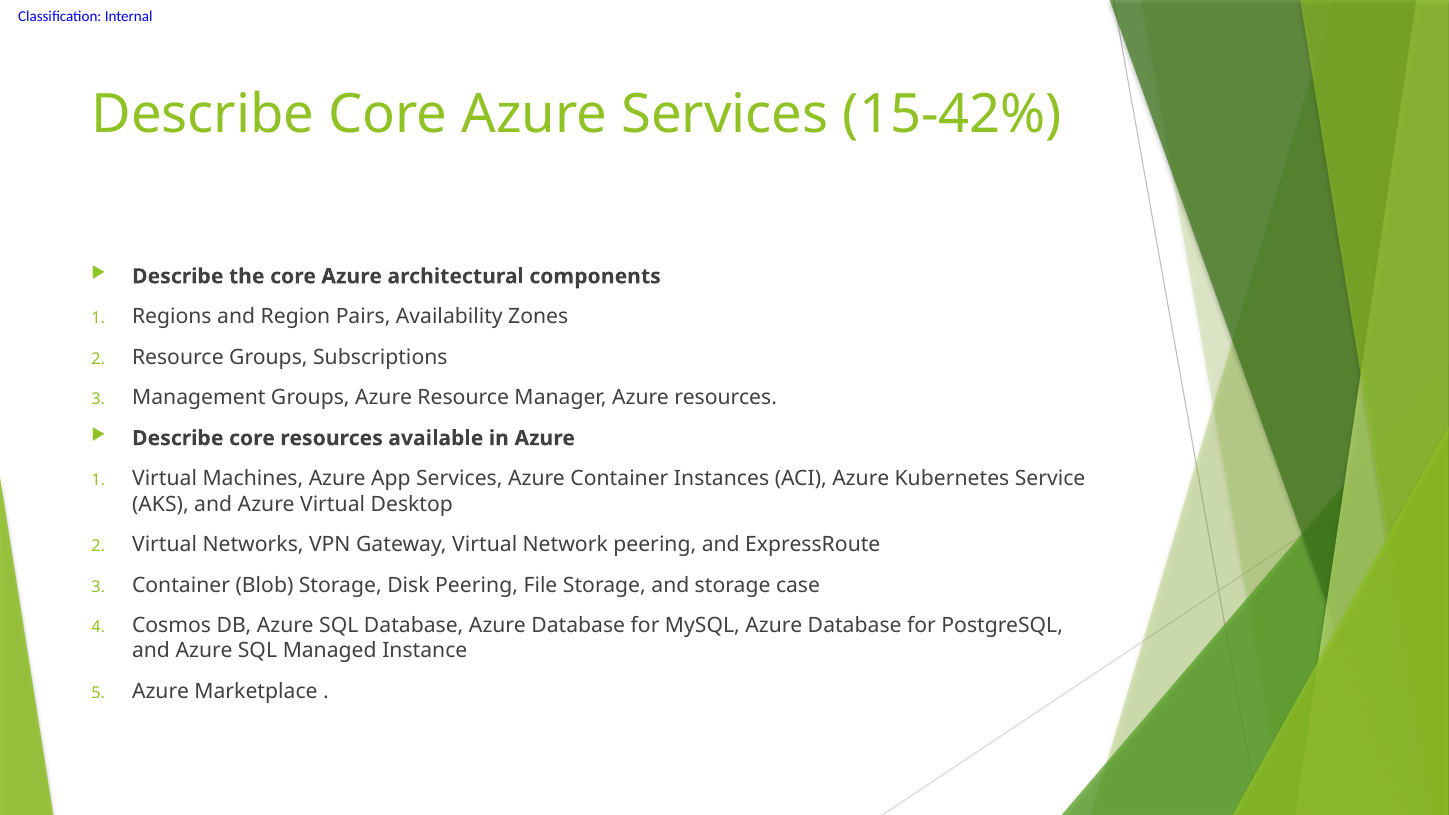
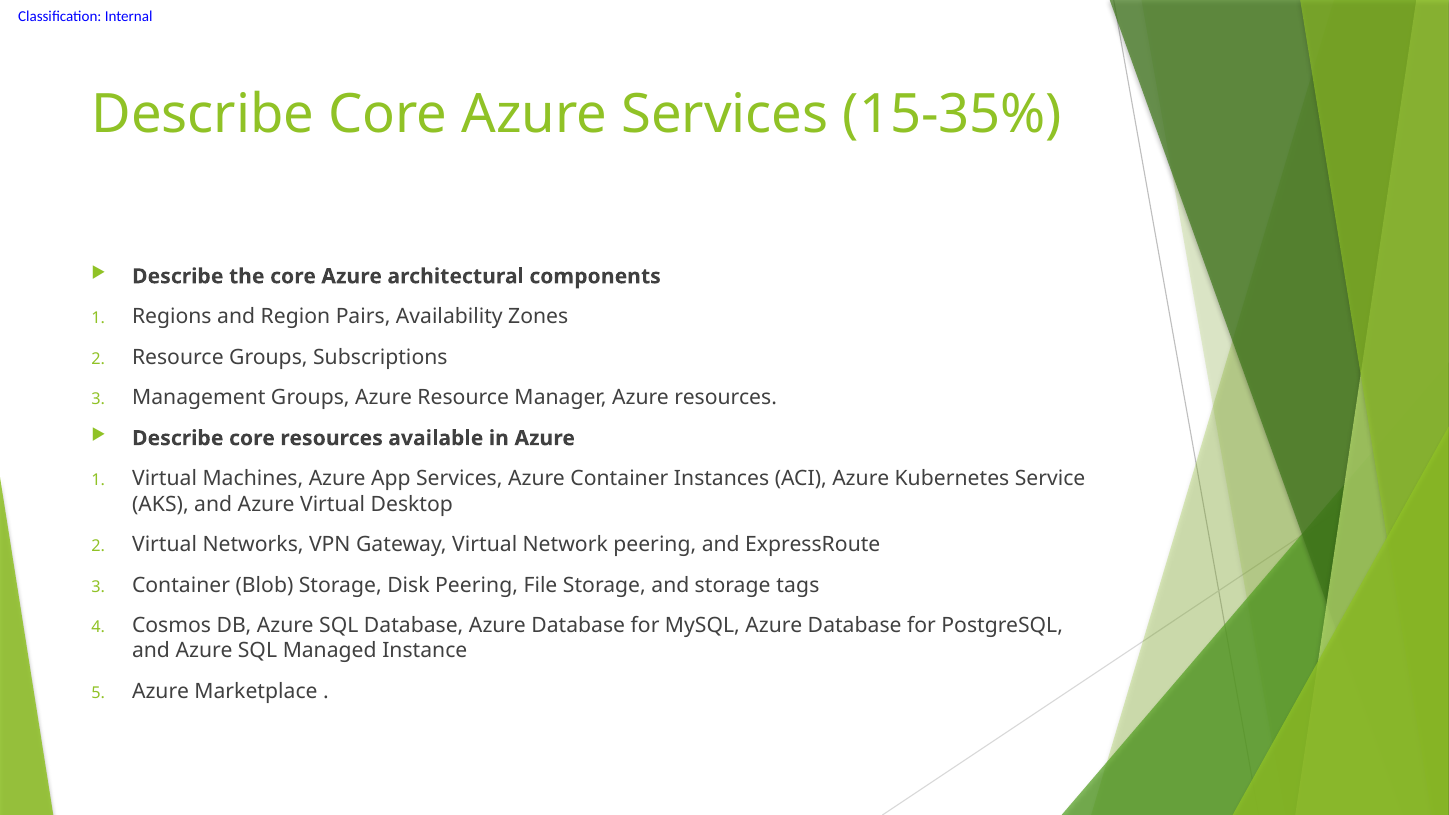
15-42%: 15-42% -> 15-35% (952, 114)
case: case -> tags (798, 585)
